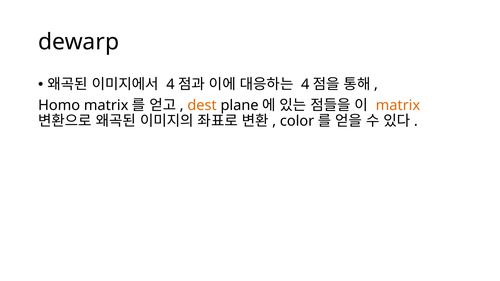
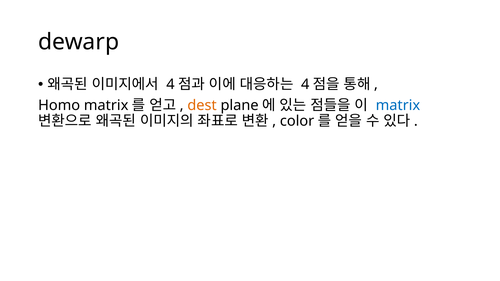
matrix colour: orange -> blue (398, 106)
